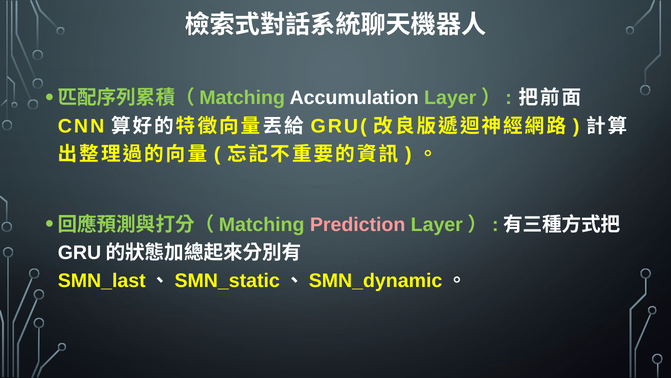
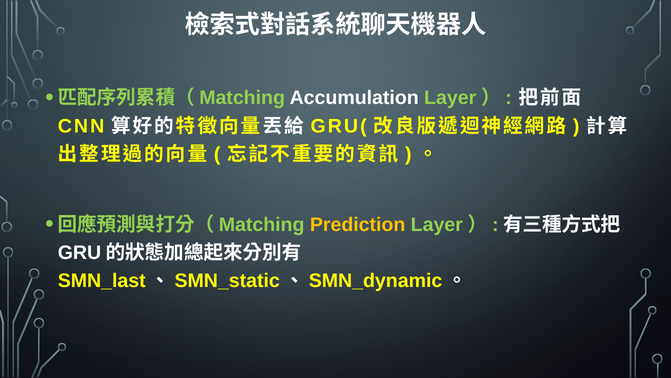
Prediction colour: pink -> yellow (358, 224)
